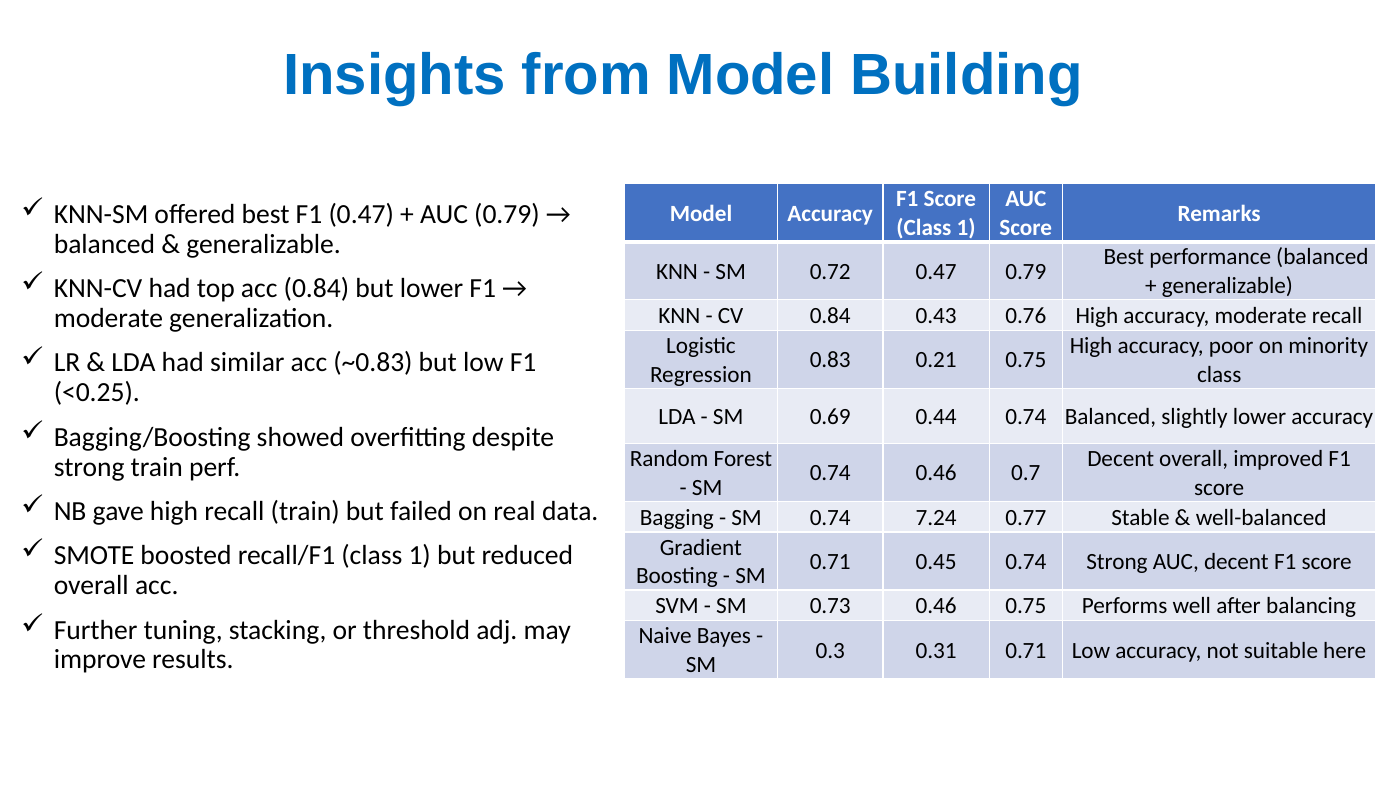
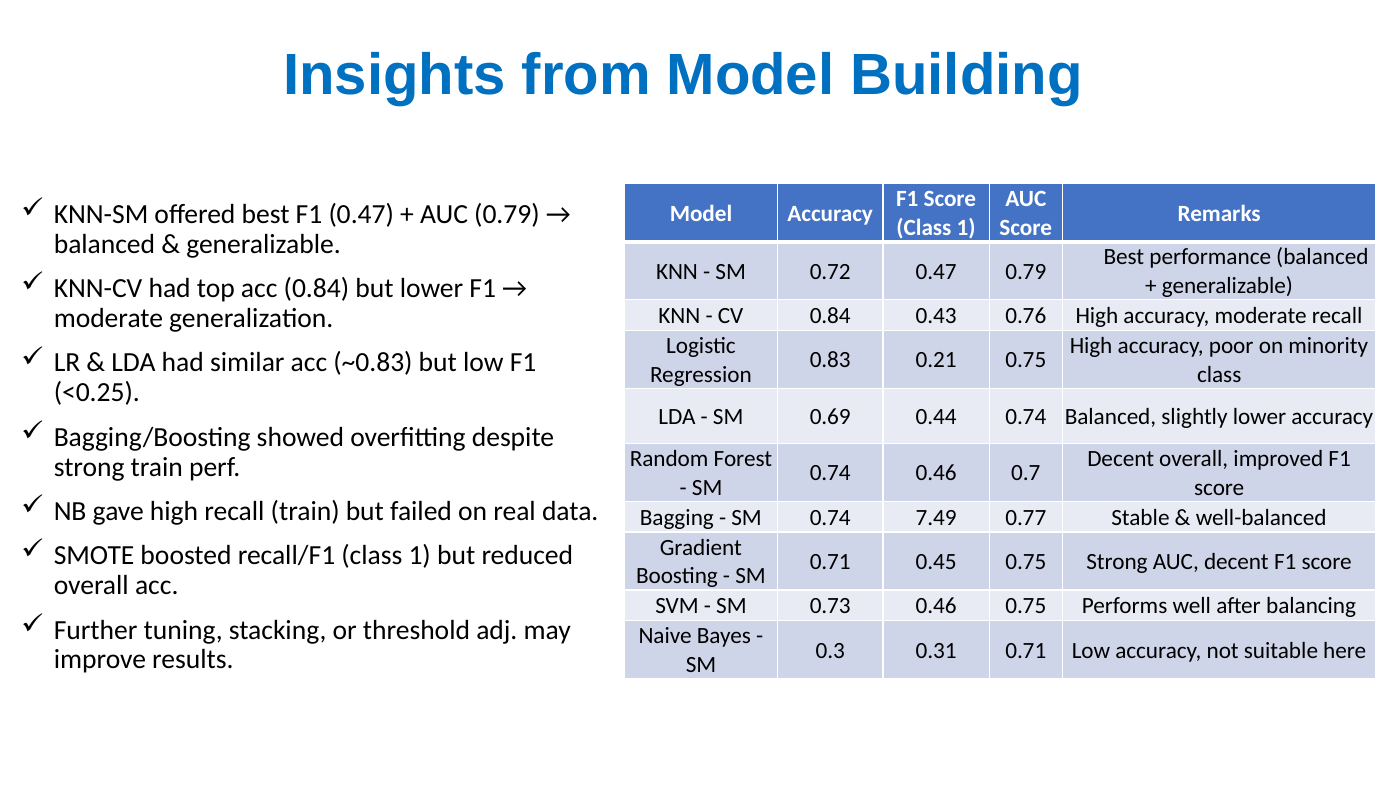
7.24: 7.24 -> 7.49 (936, 517)
0.45 0.74: 0.74 -> 0.75 (1026, 562)
